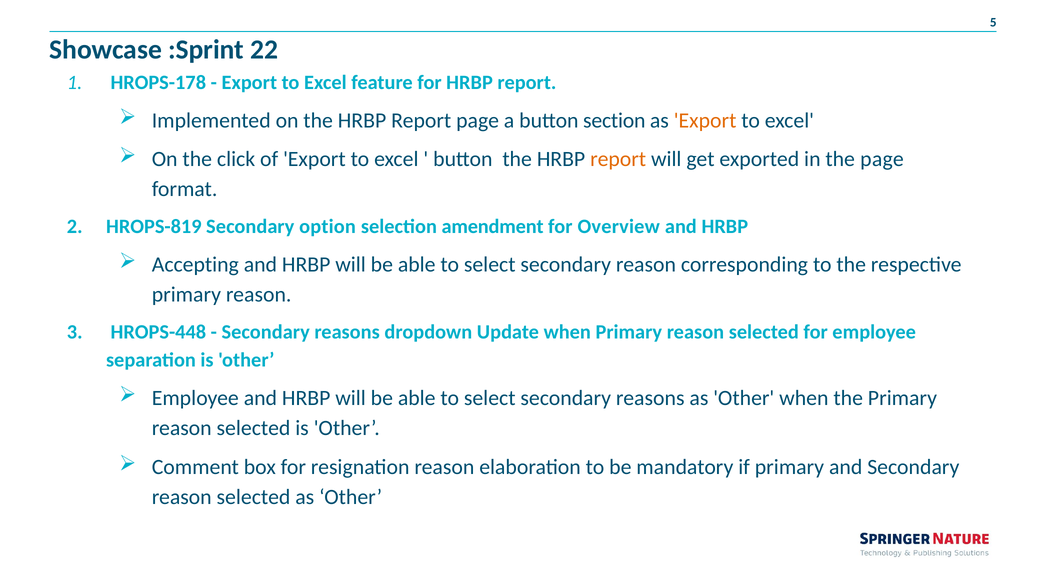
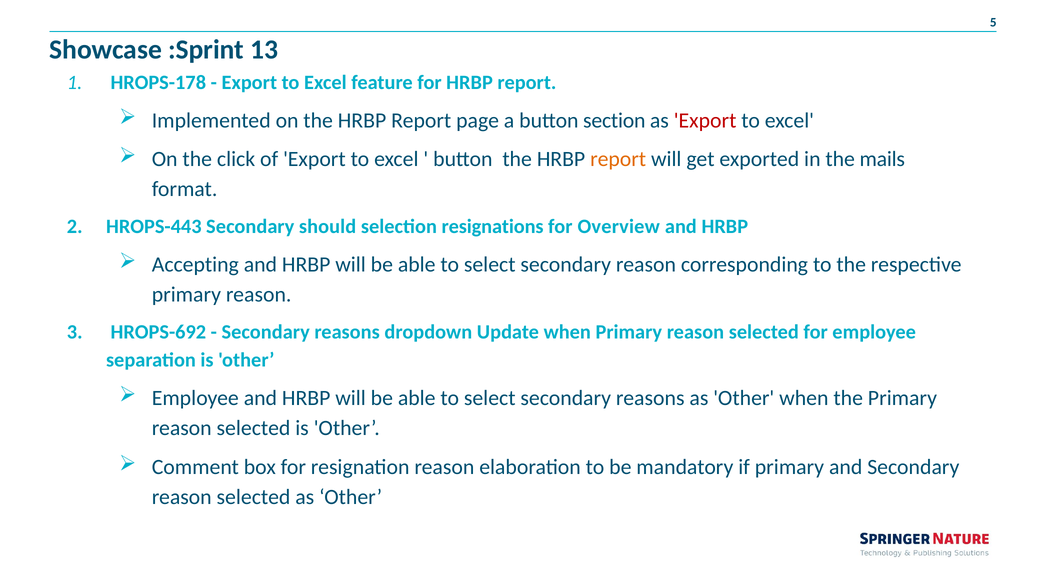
22: 22 -> 13 (264, 50)
Export colour: orange -> red (705, 120)
the page: page -> mails (882, 159)
HROPS-819: HROPS-819 -> HROPS-443 (154, 227)
option: option -> should (328, 227)
amendment: amendment -> resignations (493, 227)
HROPS-448: HROPS-448 -> HROPS-692 (158, 332)
